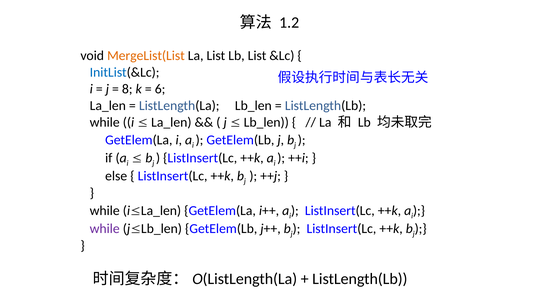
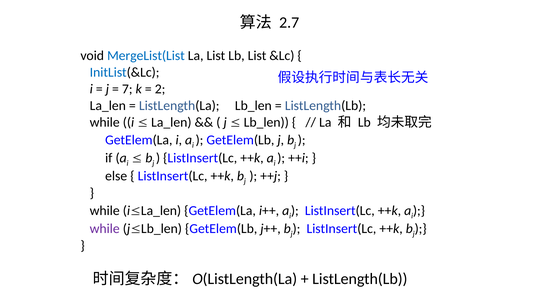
1.2: 1.2 -> 2.7 (289, 23)
MergeList(List colour: orange -> blue (146, 56)
8: 8 -> 7 (127, 89)
6: 6 -> 2 (160, 89)
